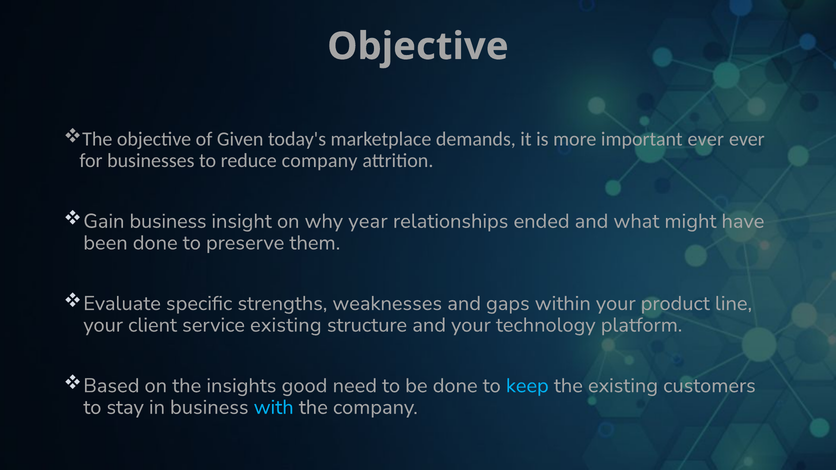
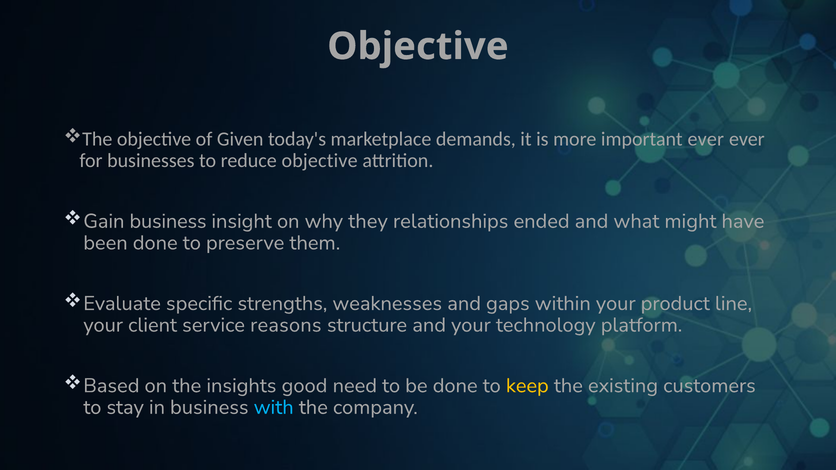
reduce company: company -> objective (320, 161)
year: year -> they (368, 221)
service existing: existing -> reasons (286, 325)
keep colour: light blue -> yellow (527, 386)
